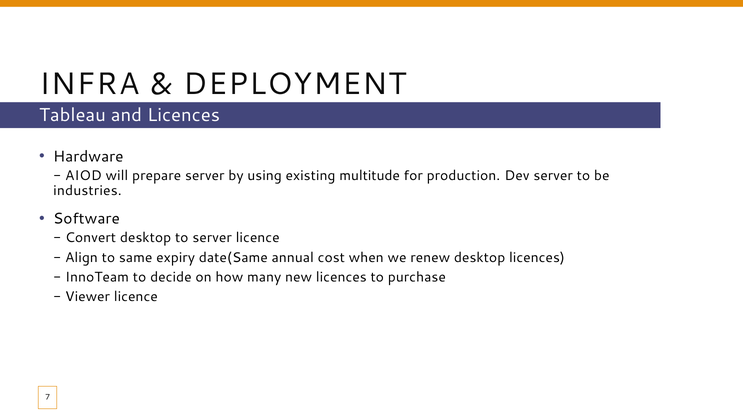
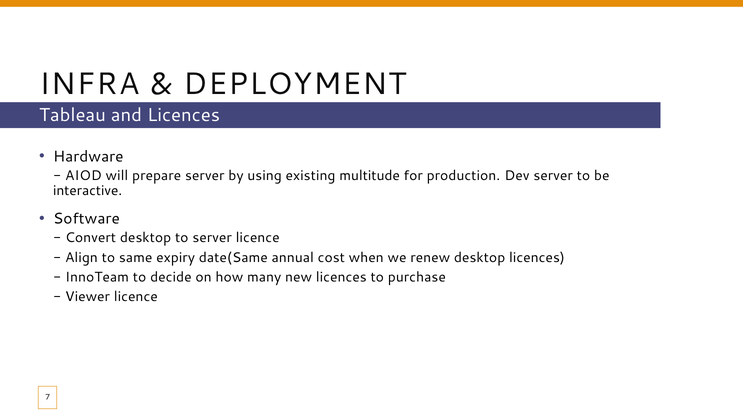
industries: industries -> interactive (88, 190)
